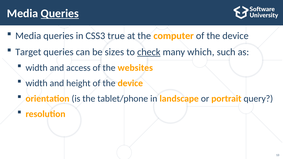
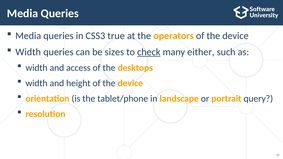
Queries underline: present -> none (60, 13)
computer: computer -> operators (174, 36)
Target: Target -> Width (28, 52)
which: which -> either (201, 52)
websites: websites -> desktops (135, 68)
